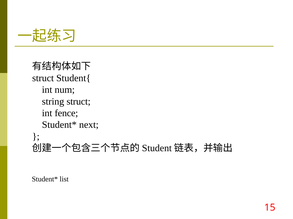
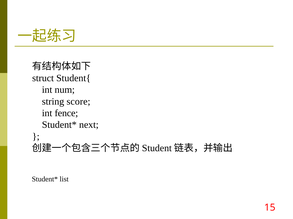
string struct: struct -> score (78, 102)
